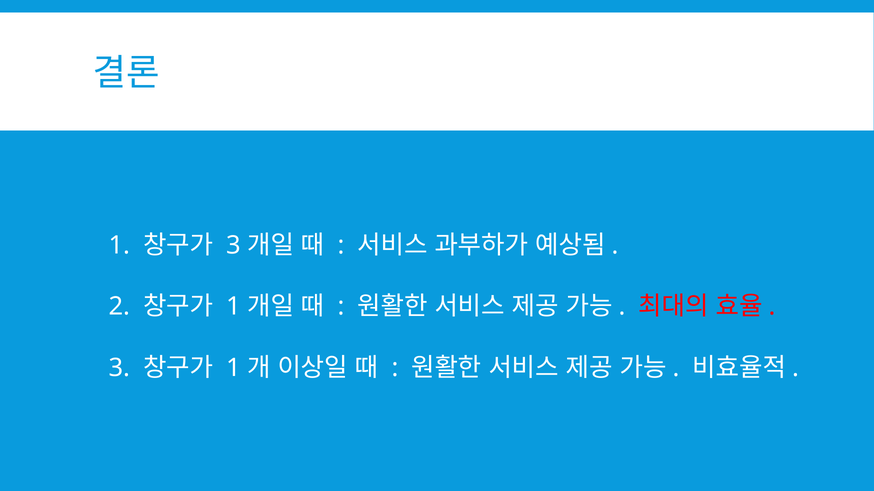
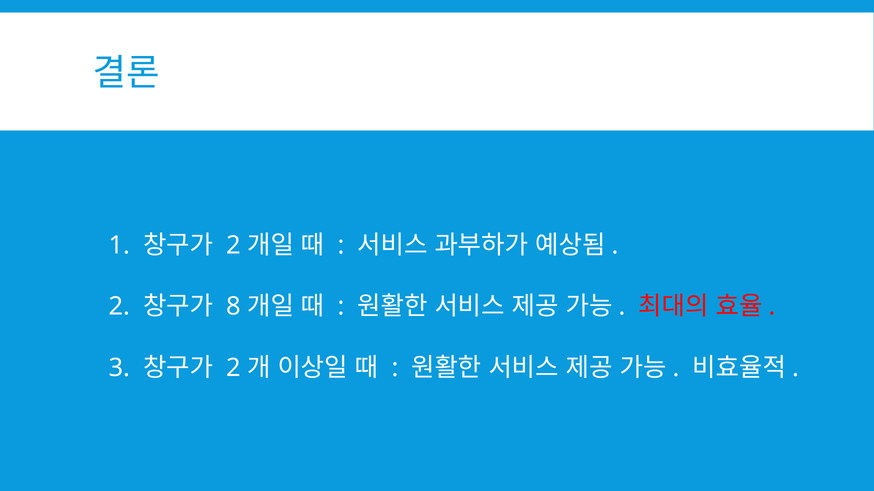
3: 3 -> 2 (234, 246)
1: 1 -> 8 (234, 307)
1: 1 -> 2 (234, 368)
